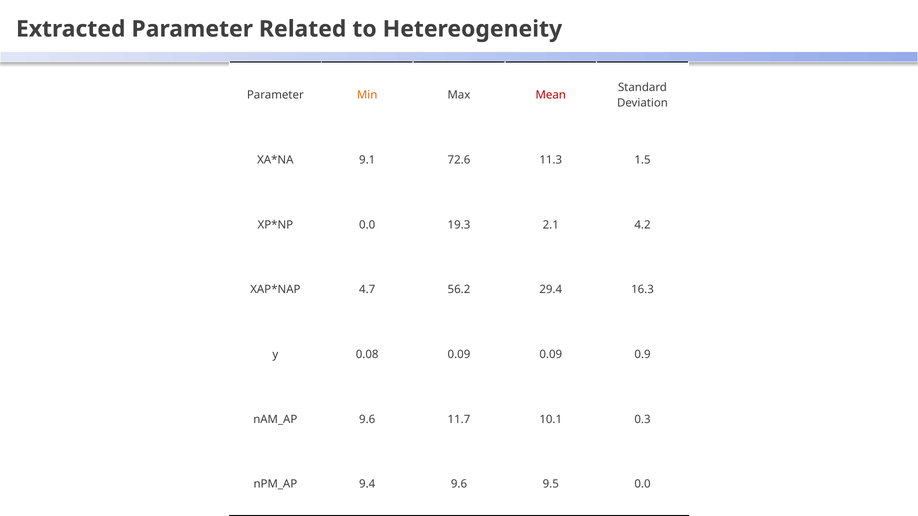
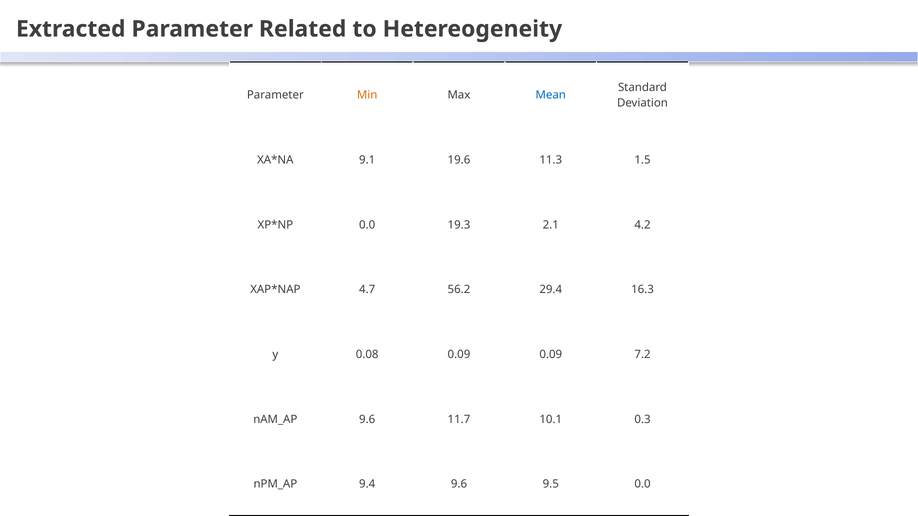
Mean colour: red -> blue (551, 95)
72.6: 72.6 -> 19.6 (459, 160)
0.9: 0.9 -> 7.2 (643, 355)
